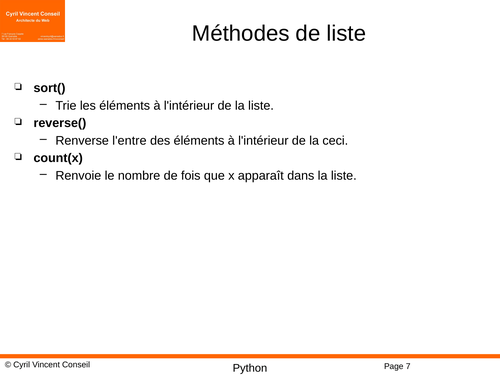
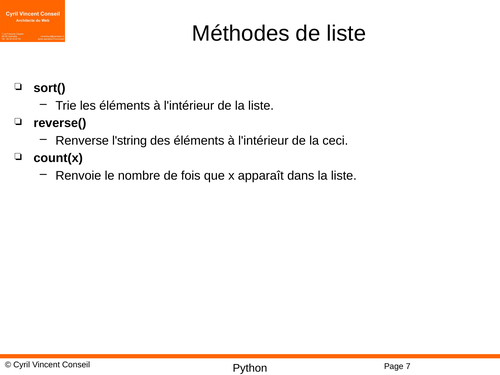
l'entre: l'entre -> l'string (130, 141)
